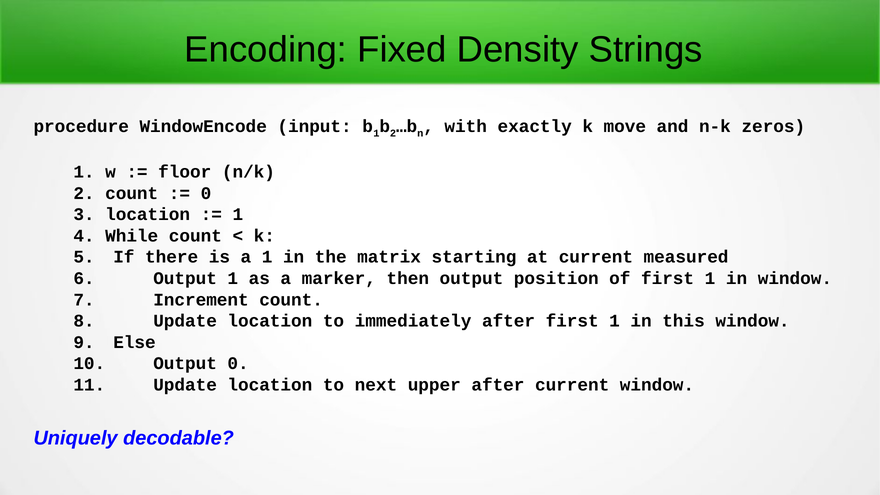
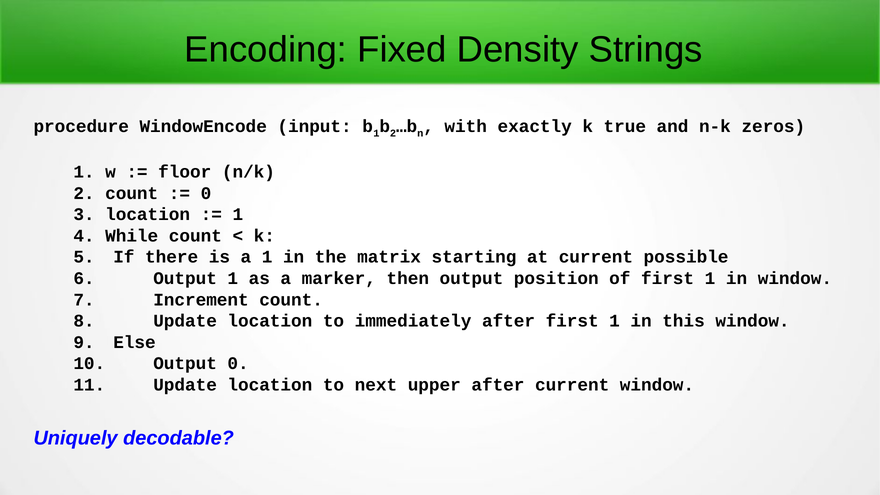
move: move -> true (625, 127)
measured: measured -> possible (686, 257)
